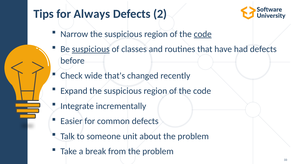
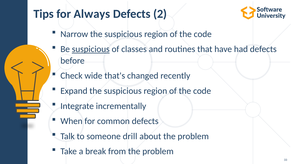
code underline: present -> none (203, 34)
Easier: Easier -> When (71, 121)
unit: unit -> drill (130, 136)
